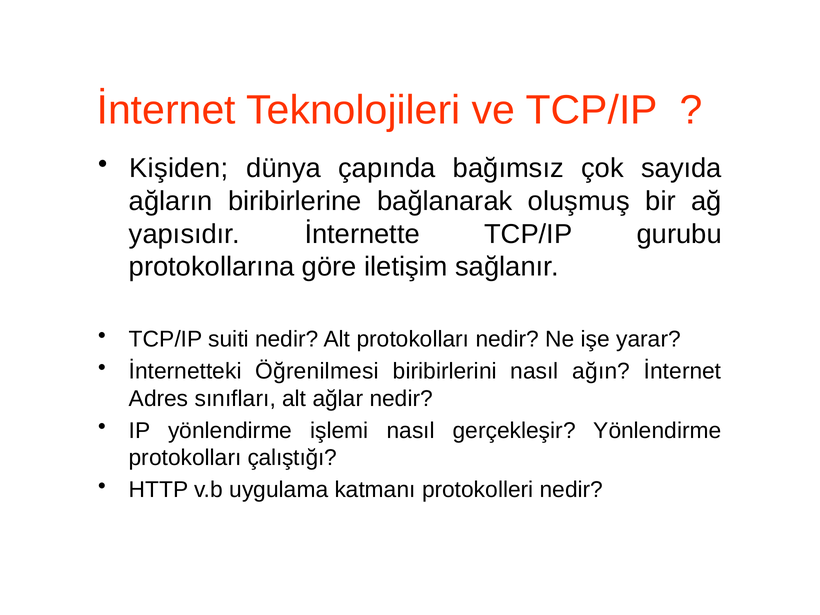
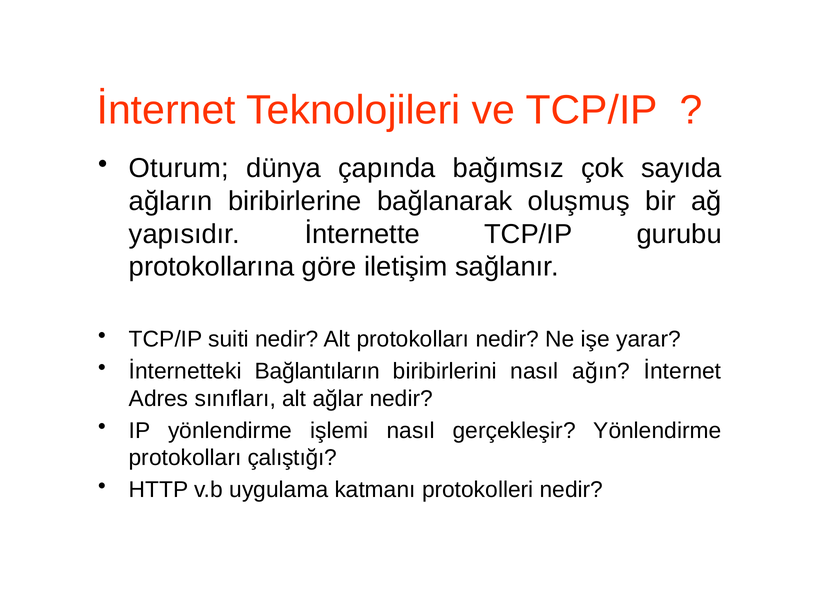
Kişiden: Kişiden -> Oturum (179, 168)
Öğrenilmesi: Öğrenilmesi -> Bağlantıların (317, 371)
